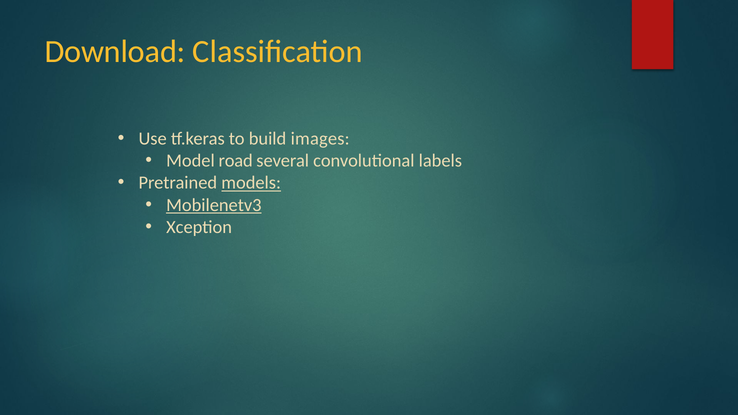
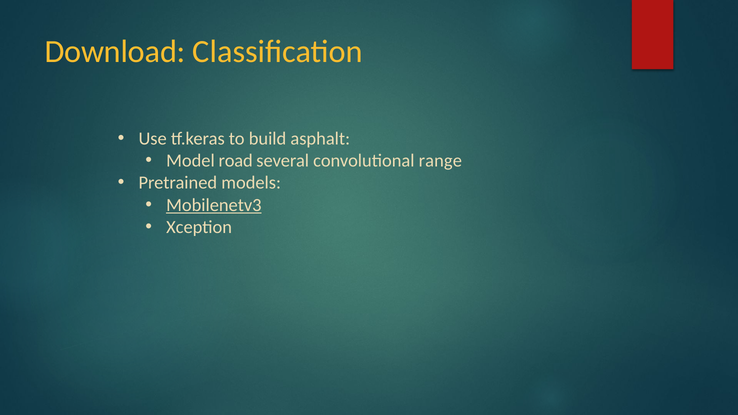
images: images -> asphalt (320, 139)
labels: labels -> range (440, 161)
models underline: present -> none (251, 183)
